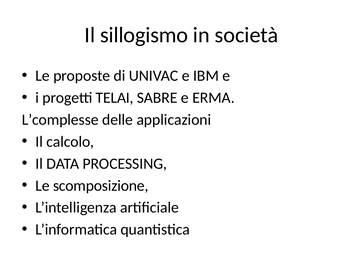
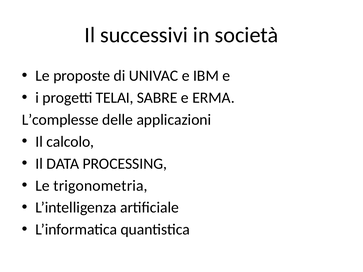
sillogismo: sillogismo -> successivi (144, 35)
scomposizione: scomposizione -> trigonometria (101, 186)
